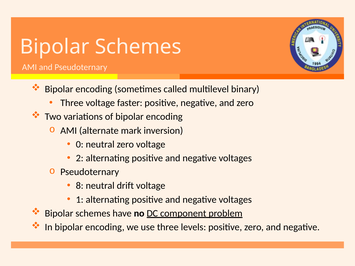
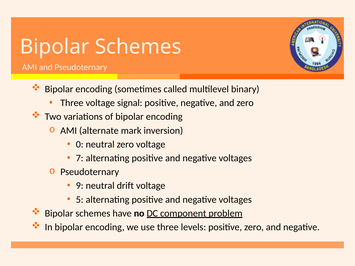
faster: faster -> signal (130, 103)
2: 2 -> 7 (80, 158)
8: 8 -> 9 (80, 186)
1: 1 -> 5 (80, 200)
